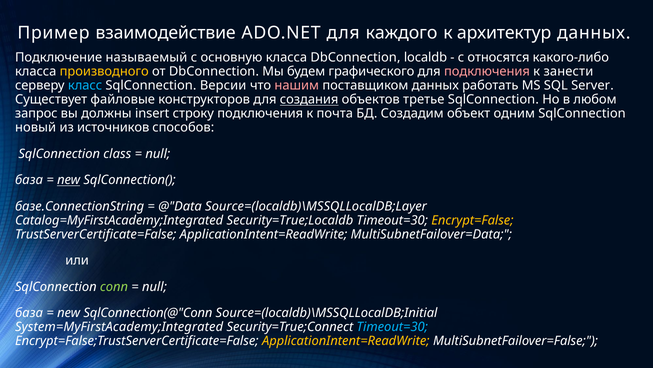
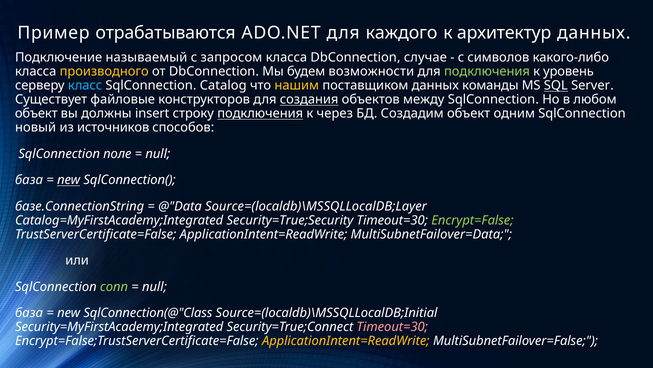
взаимодействие: взаимодействие -> отрабатываются (166, 33)
основную: основную -> запросом (231, 58)
localdb: localdb -> случае (425, 58)
относятся: относятся -> символов (498, 58)
графического: графического -> возможности (371, 72)
подключения colour: pink -> light green (487, 72)
занести: занести -> уровень (569, 72)
Версии: Версии -> Catalog (223, 85)
нашим colour: pink -> yellow (297, 85)
работать: работать -> команды (490, 85)
SQL underline: none -> present (556, 85)
третье: третье -> между (424, 99)
запрос: запрос -> объект (36, 113)
подключения underline: none -> present (260, 113)
почта: почта -> через (335, 113)
class: class -> поле (117, 154)
Security=True;Localdb: Security=True;Localdb -> Security=True;Security (290, 220)
Encrypt=False colour: yellow -> light green (472, 220)
SqlConnection(@"Conn: SqlConnection(@"Conn -> SqlConnection(@"Class (148, 313)
System=MyFirstAcademy;Integrated: System=MyFirstAcademy;Integrated -> Security=MyFirstAcademy;Integrated (119, 327)
Timeout=30 colour: light blue -> pink (392, 327)
